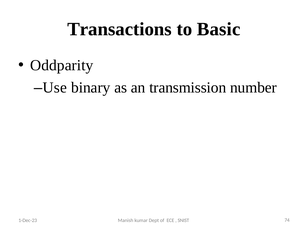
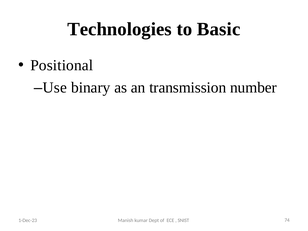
Transactions: Transactions -> Technologies (120, 29)
Oddparity: Oddparity -> Positional (62, 65)
